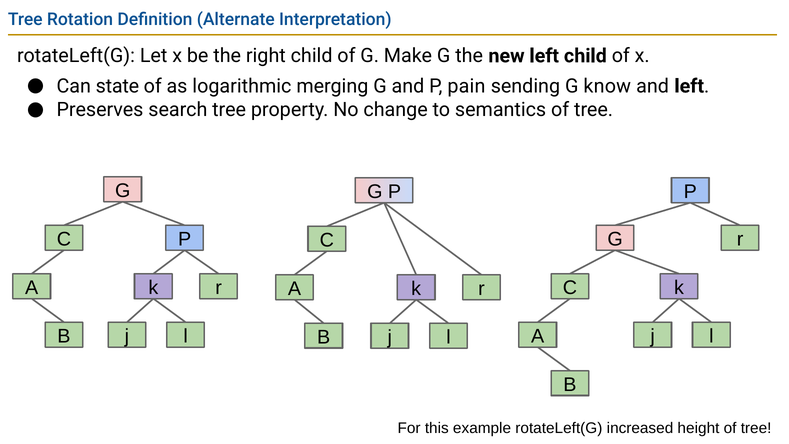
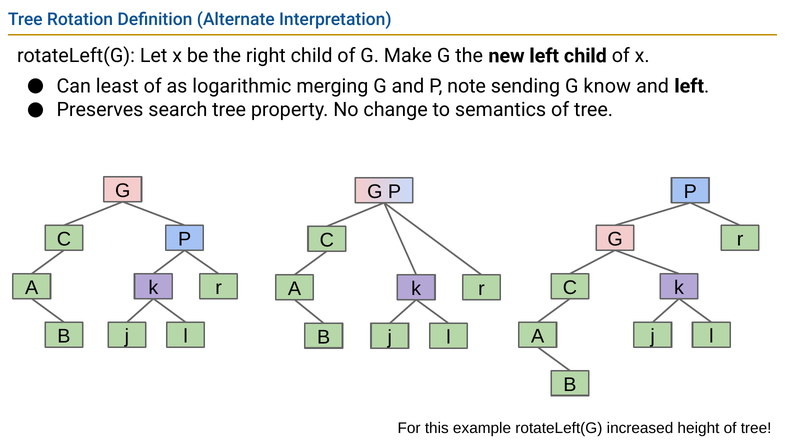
state: state -> least (117, 86)
pain: pain -> note (467, 86)
